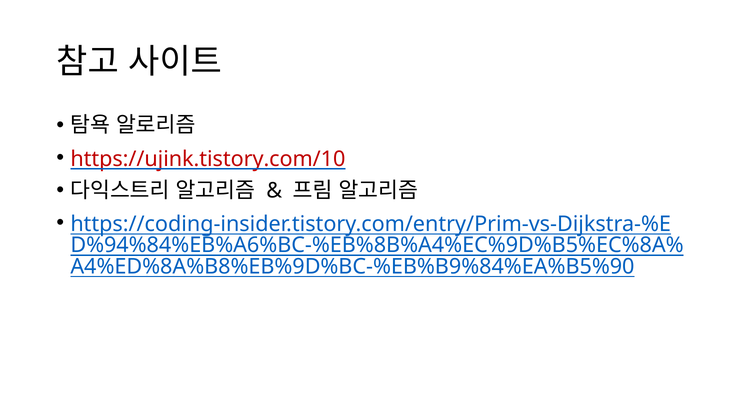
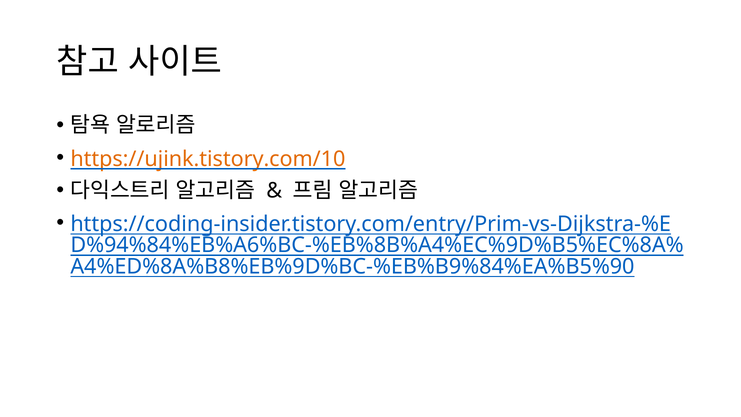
https://ujink.tistory.com/10 colour: red -> orange (208, 159)
